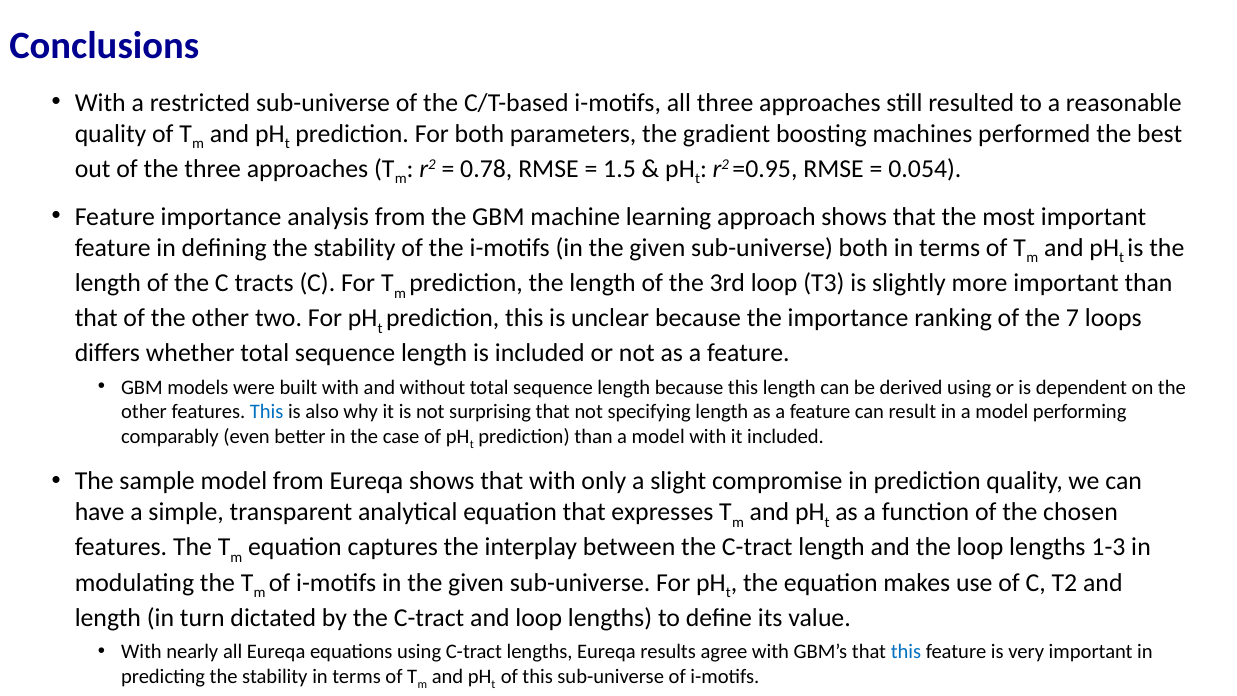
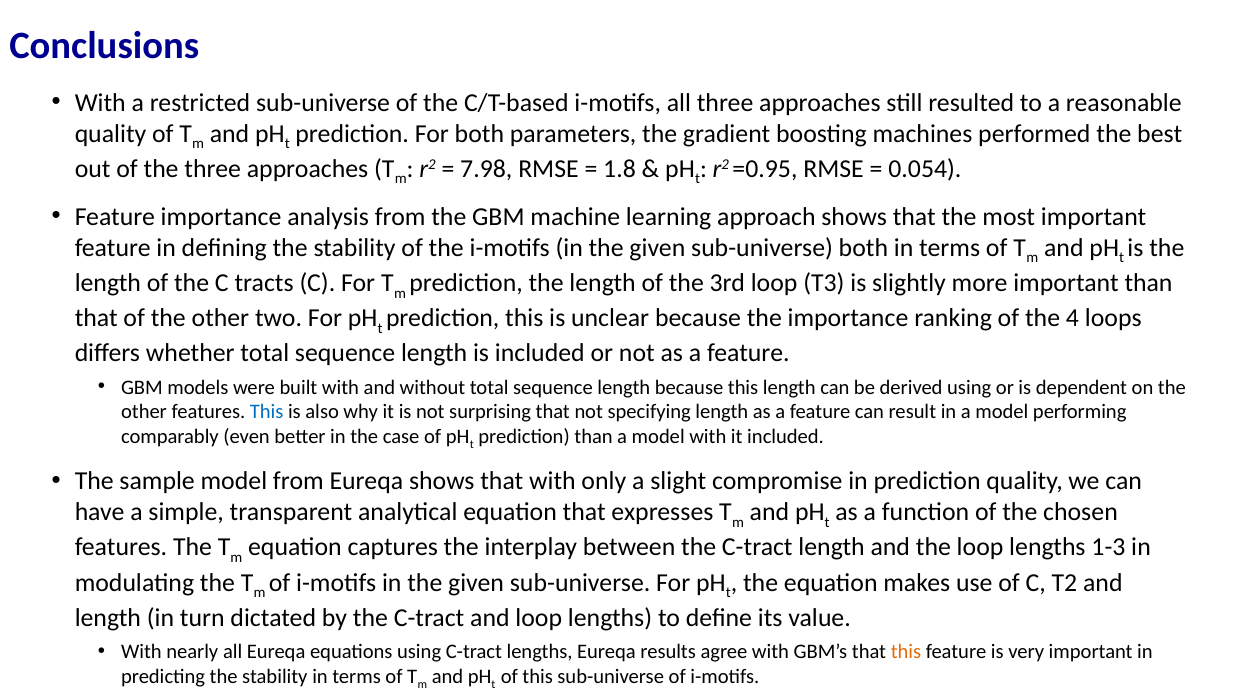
0.78: 0.78 -> 7.98 (486, 169)
1.5: 1.5 -> 1.8 (620, 169)
7: 7 -> 4 (1072, 318)
this colour: blue -> orange (906, 651)
